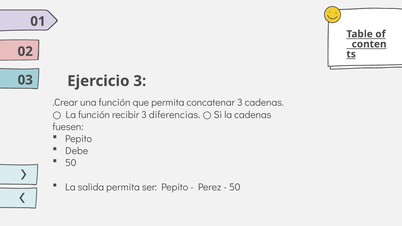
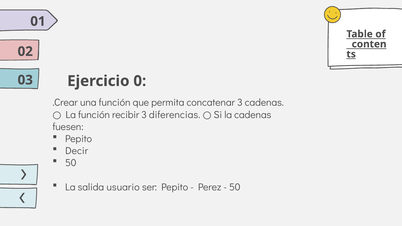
Ejercicio 3: 3 -> 0 (140, 81)
Debe: Debe -> Decir (77, 151)
salida permita: permita -> usuario (123, 187)
